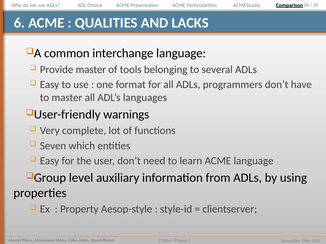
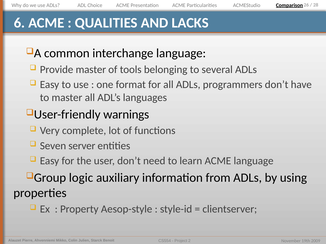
which: which -> server (82, 146)
level: level -> logic (81, 178)
